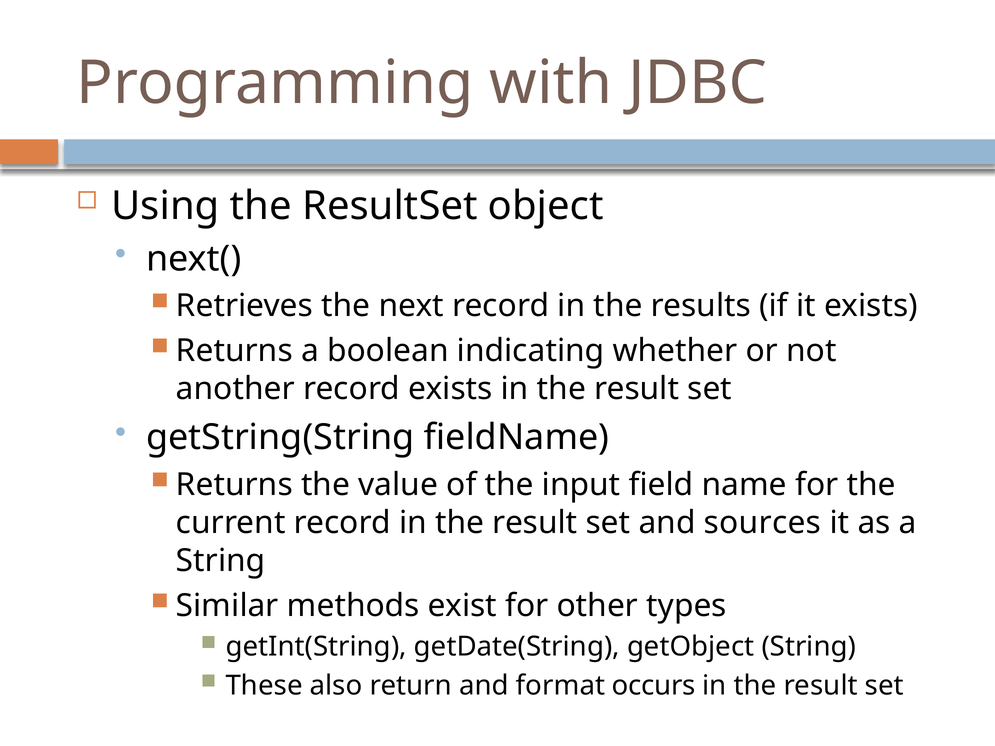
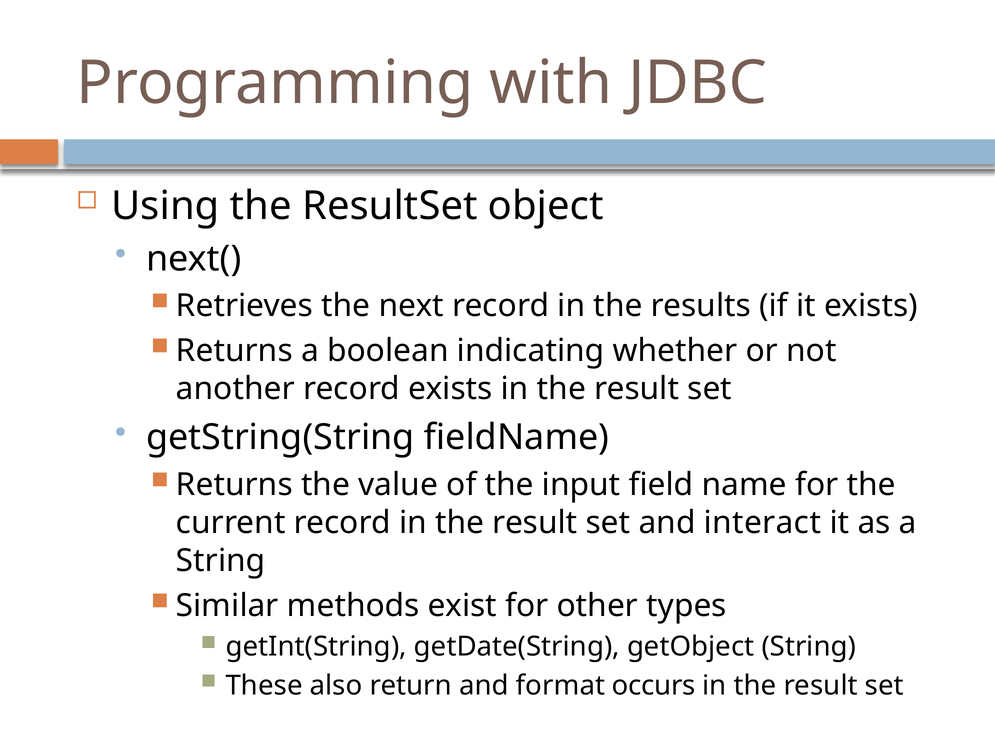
sources: sources -> interact (762, 523)
